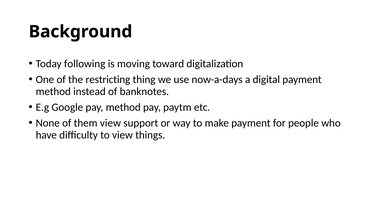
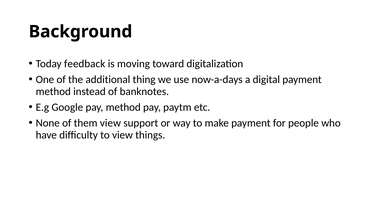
following: following -> feedback (85, 64)
restricting: restricting -> additional (108, 79)
